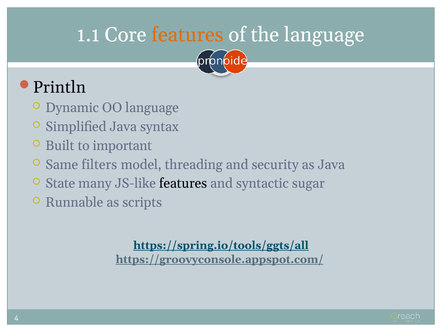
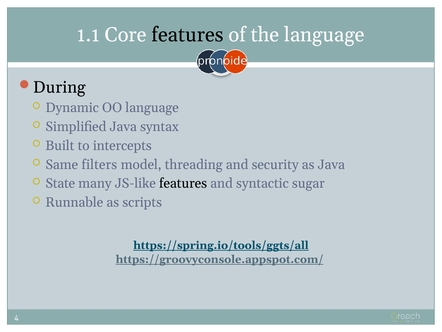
features colour: orange -> black (188, 35)
Println: Println -> During (59, 87)
important: important -> intercepts (122, 145)
